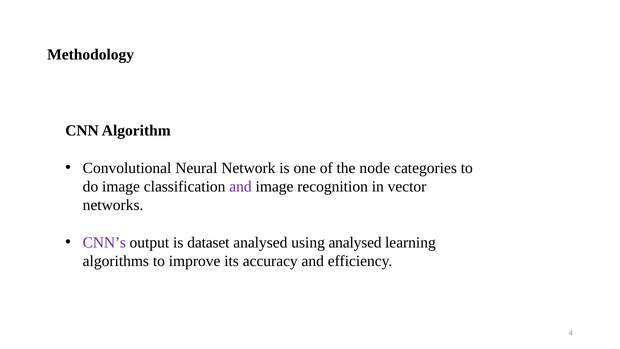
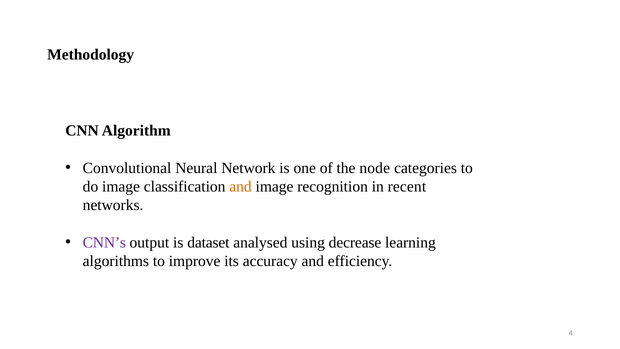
and colour: purple -> orange (241, 186)
vector: vector -> recent (407, 186)
using analysed: analysed -> decrease (355, 242)
